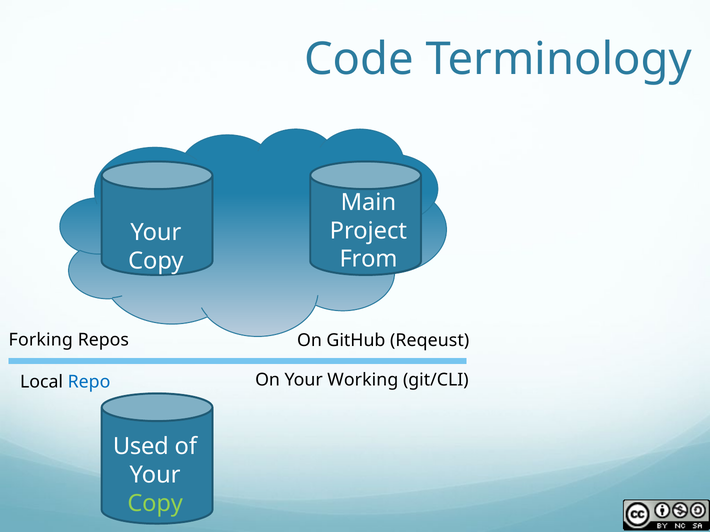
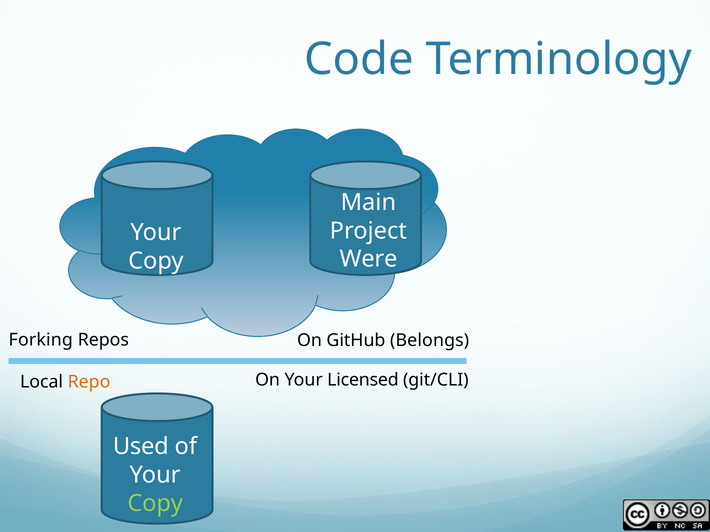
From: From -> Were (368, 259)
Reqeust: Reqeust -> Belongs (430, 341)
Working: Working -> Licensed (363, 380)
Repo colour: blue -> orange (89, 382)
